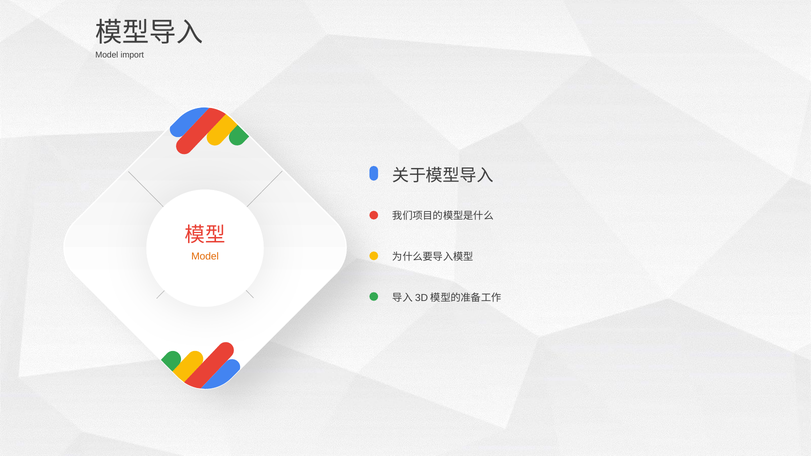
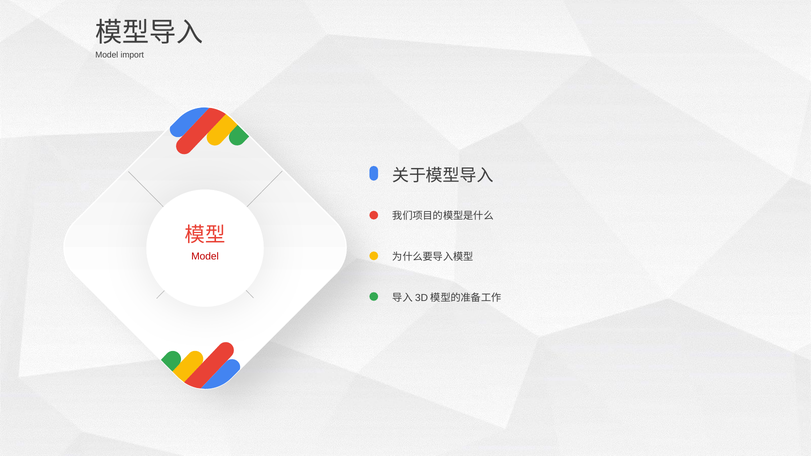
Model colour: orange -> red (205, 257)
